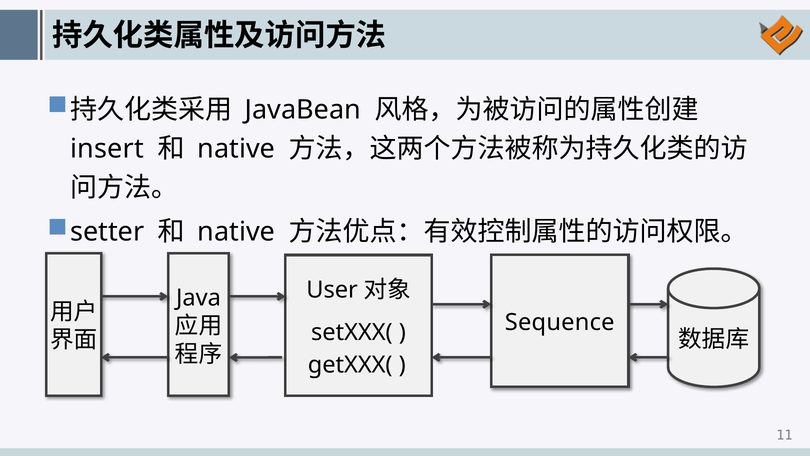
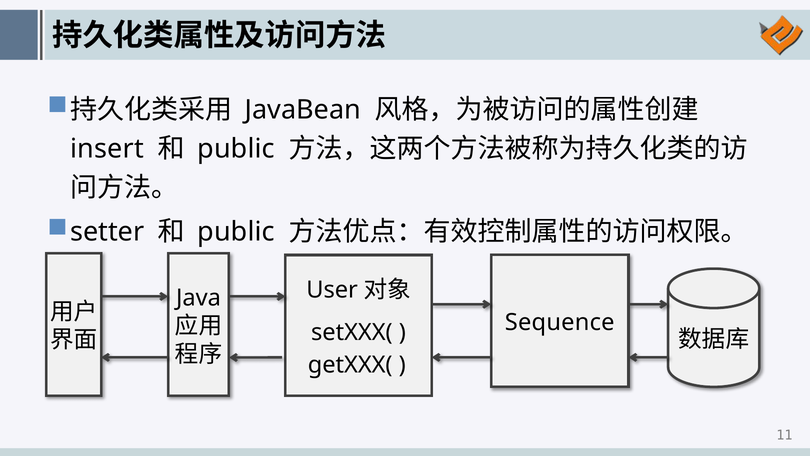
native: native -> public (236, 149)
native: native -> public (236, 232)
